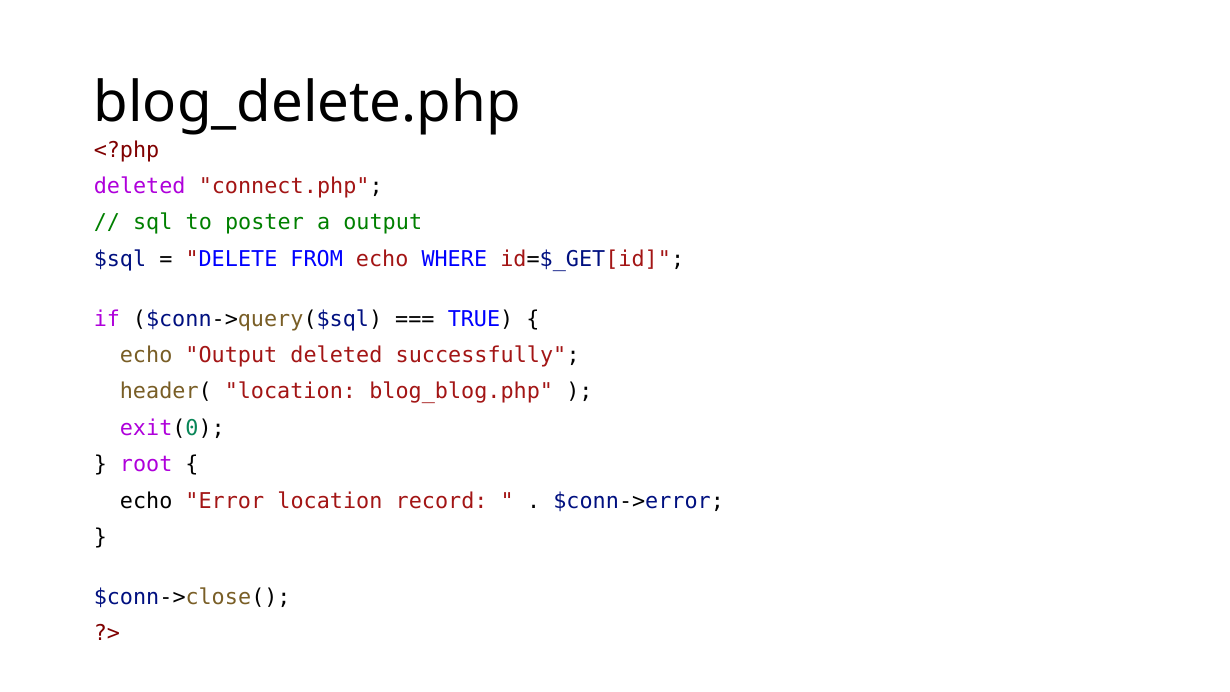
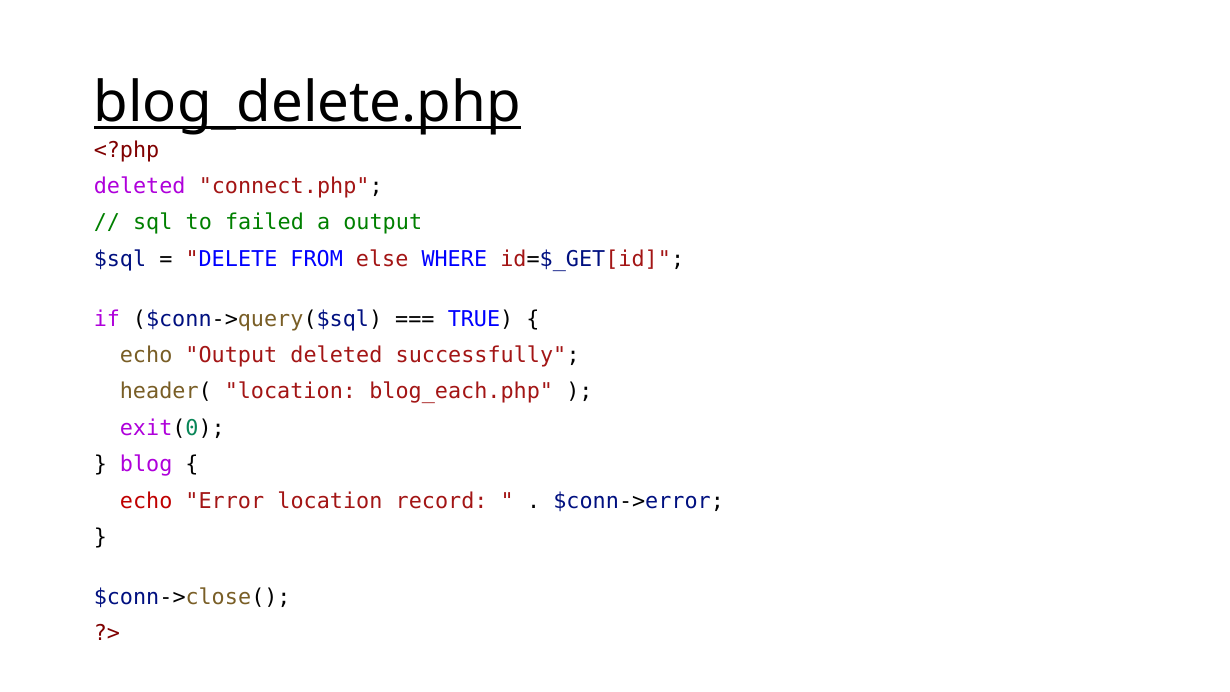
blog_delete.php underline: none -> present (307, 103)
poster: poster -> failed (264, 223)
FROM echo: echo -> else (382, 259)
blog_blog.php: blog_blog.php -> blog_each.php (461, 392)
root: root -> blog (146, 464)
echo colour: black -> red (146, 501)
